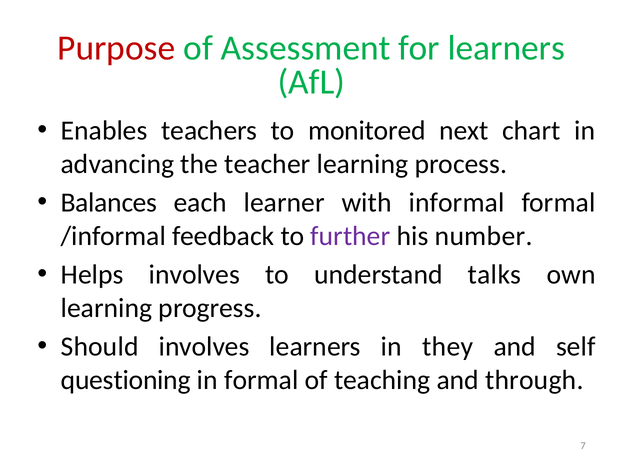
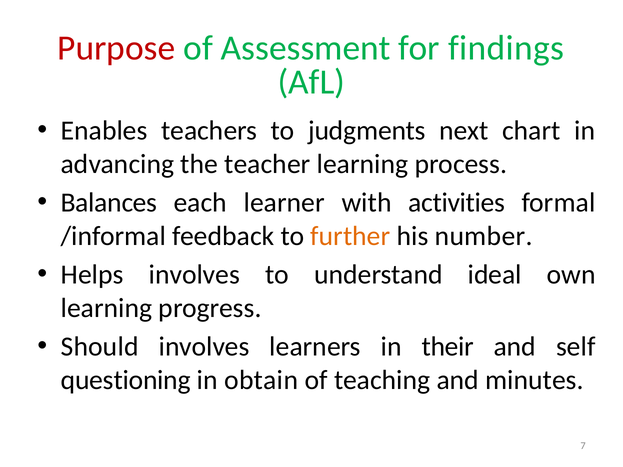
for learners: learners -> findings (506, 48)
monitored: monitored -> judgments (367, 131)
informal: informal -> activities (457, 203)
further colour: purple -> orange (350, 236)
talks: talks -> ideal (495, 275)
they: they -> their (448, 347)
in formal: formal -> obtain (261, 380)
through: through -> minutes (534, 380)
